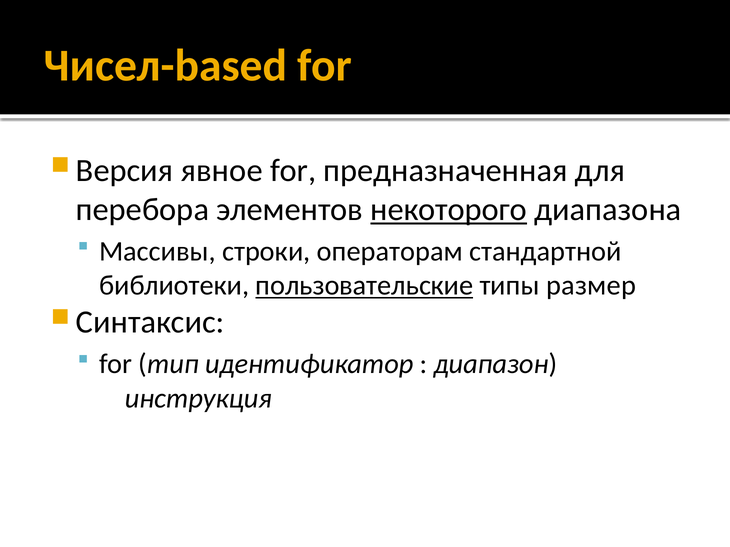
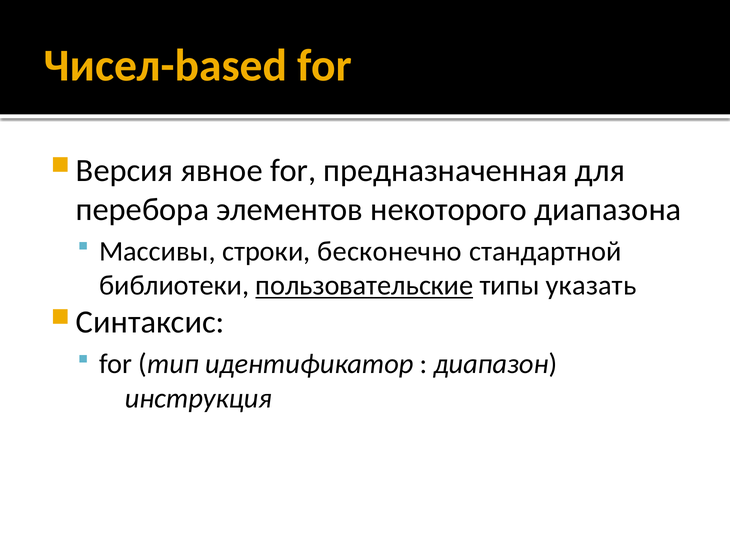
некоторого underline: present -> none (449, 210)
операторам: операторам -> бесконечно (390, 252)
размер: размер -> указать (591, 286)
